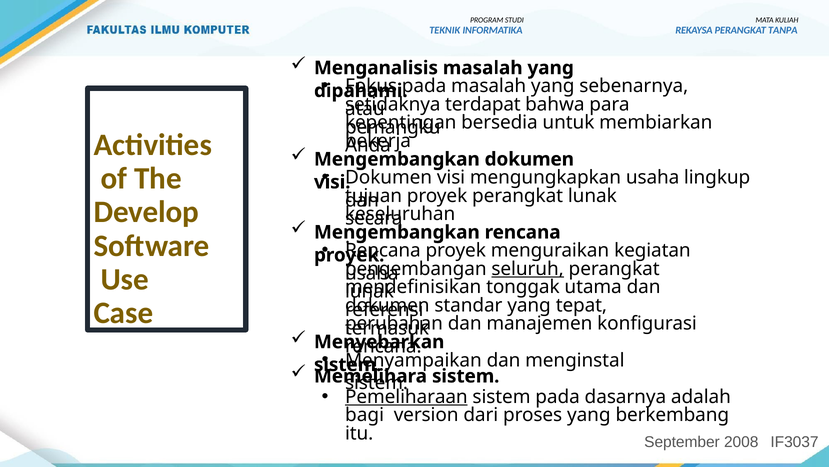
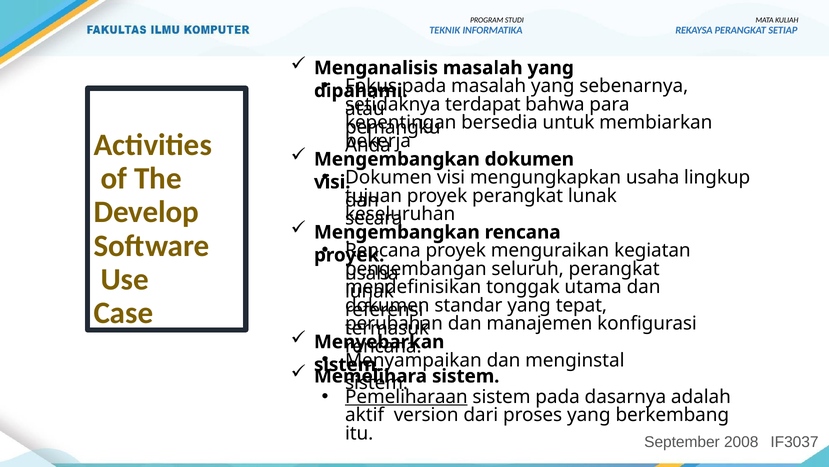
TANPA: TANPA -> SETIAP (783, 30)
seluruh underline: present -> none (528, 268)
bagi: bagi -> aktif (365, 415)
